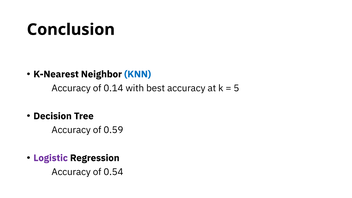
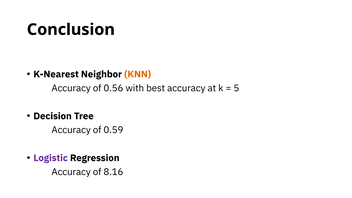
KNN colour: blue -> orange (138, 74)
0.14: 0.14 -> 0.56 (113, 88)
0.54: 0.54 -> 8.16 (113, 172)
